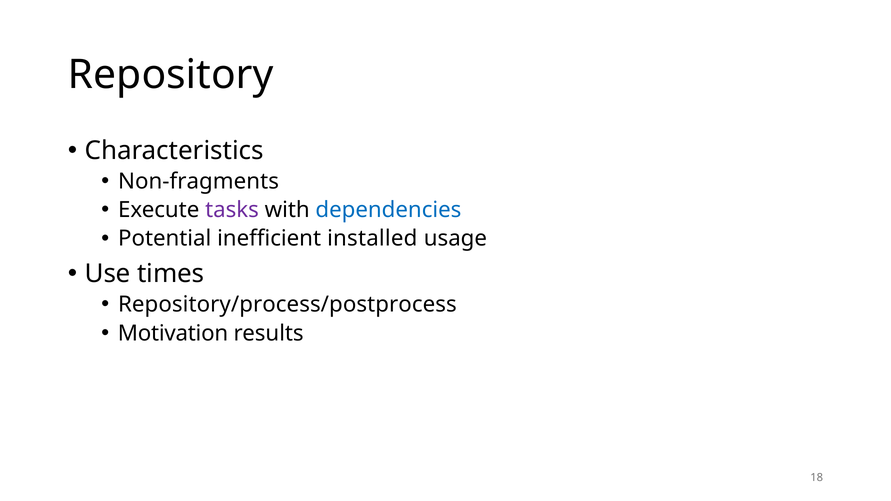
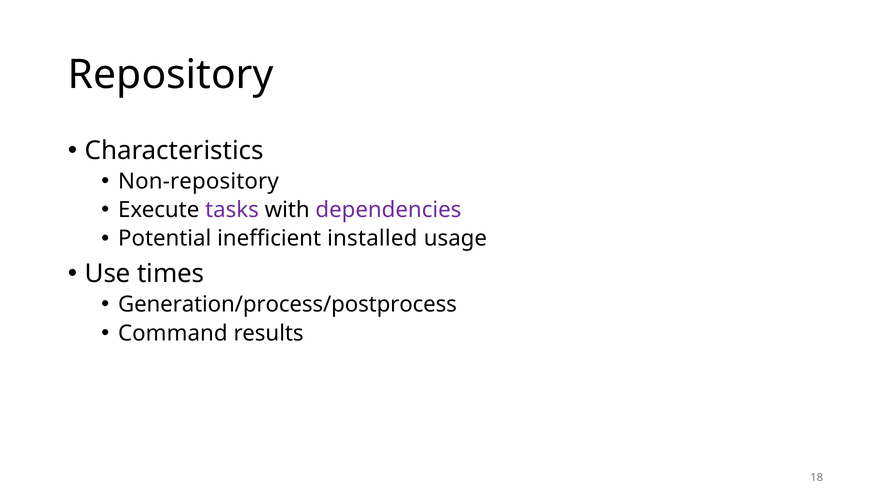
Non-fragments: Non-fragments -> Non-repository (198, 181)
dependencies colour: blue -> purple (388, 210)
Repository/process/postprocess: Repository/process/postprocess -> Generation/process/postprocess (287, 305)
Motivation: Motivation -> Command (173, 333)
